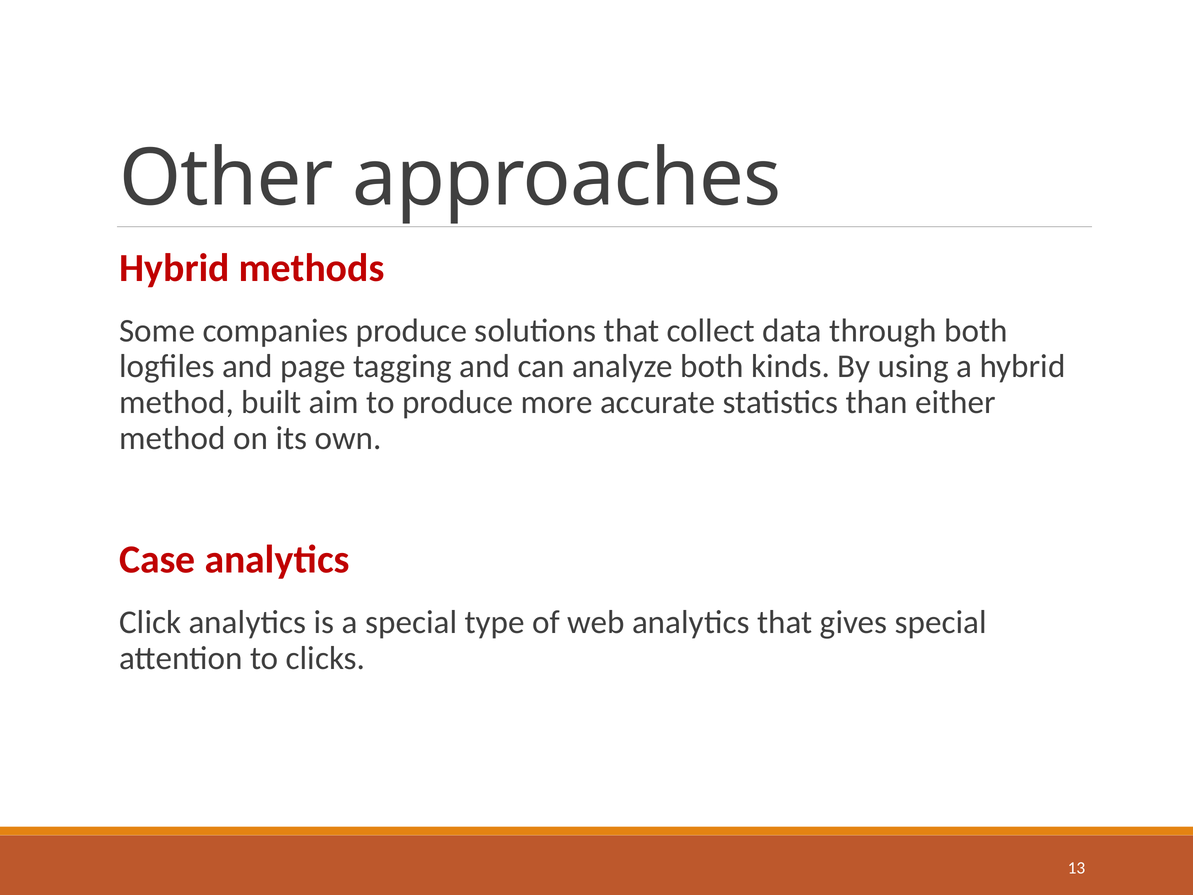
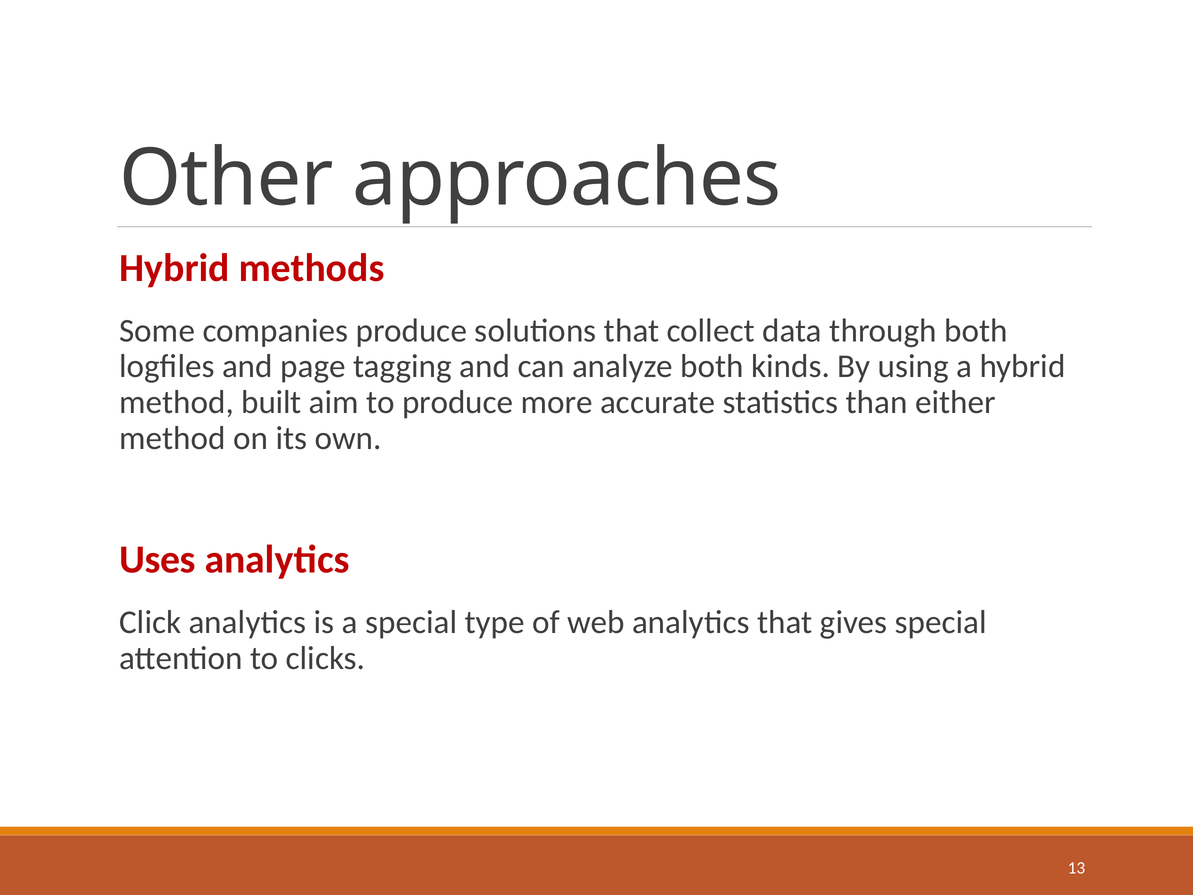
Case: Case -> Uses (158, 560)
